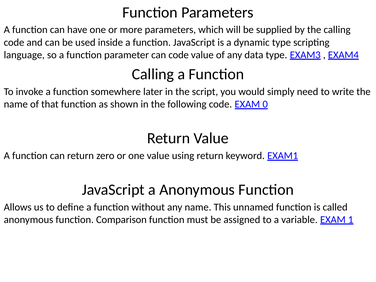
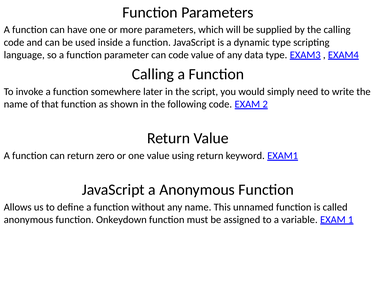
0: 0 -> 2 (265, 104)
Comparison: Comparison -> Onkeydown (121, 220)
